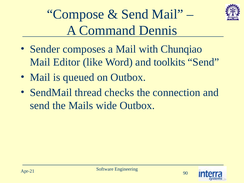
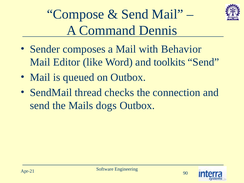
Chunqiao: Chunqiao -> Behavior (181, 49)
wide: wide -> dogs (106, 106)
